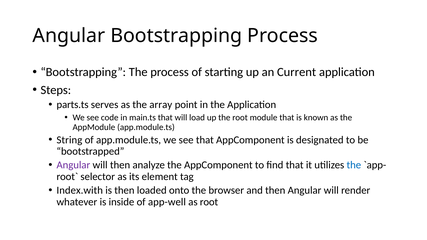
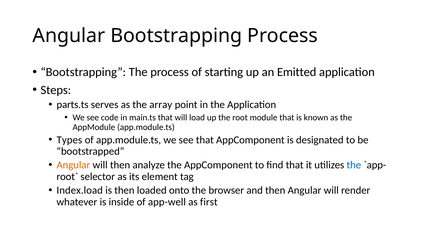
Current: Current -> Emitted (297, 72)
String: String -> Types (69, 140)
Angular colour: purple -> orange (73, 165)
Index.with: Index.with -> Index.load (80, 191)
as root: root -> first (209, 202)
